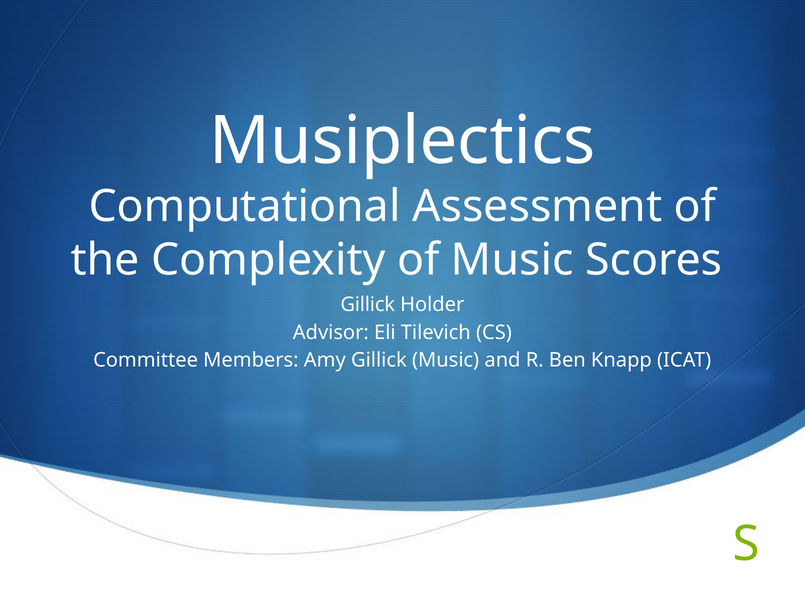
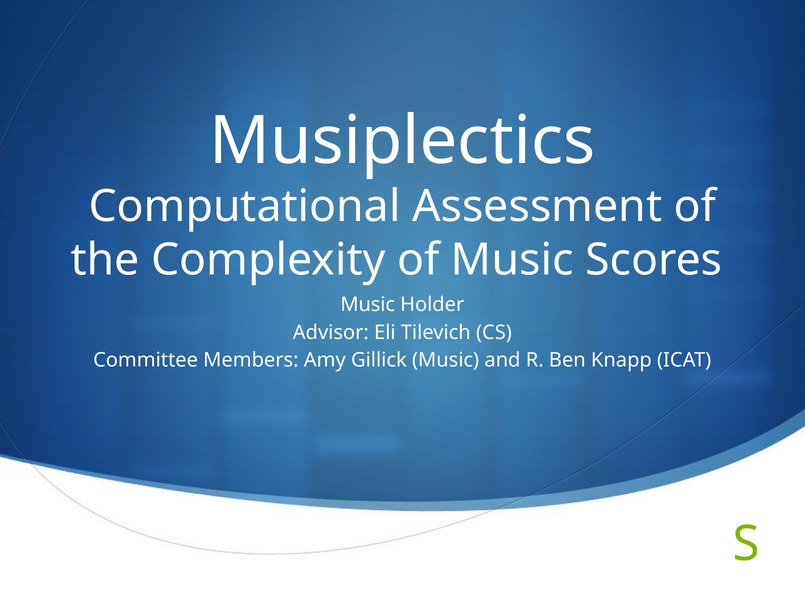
Gillick: Gillick -> Music (368, 305)
